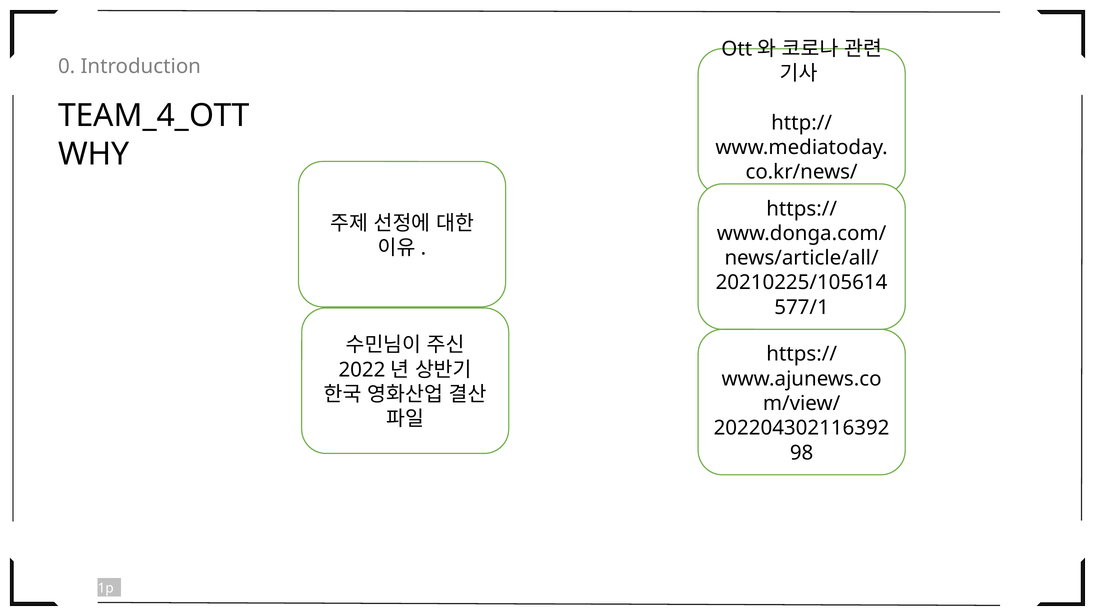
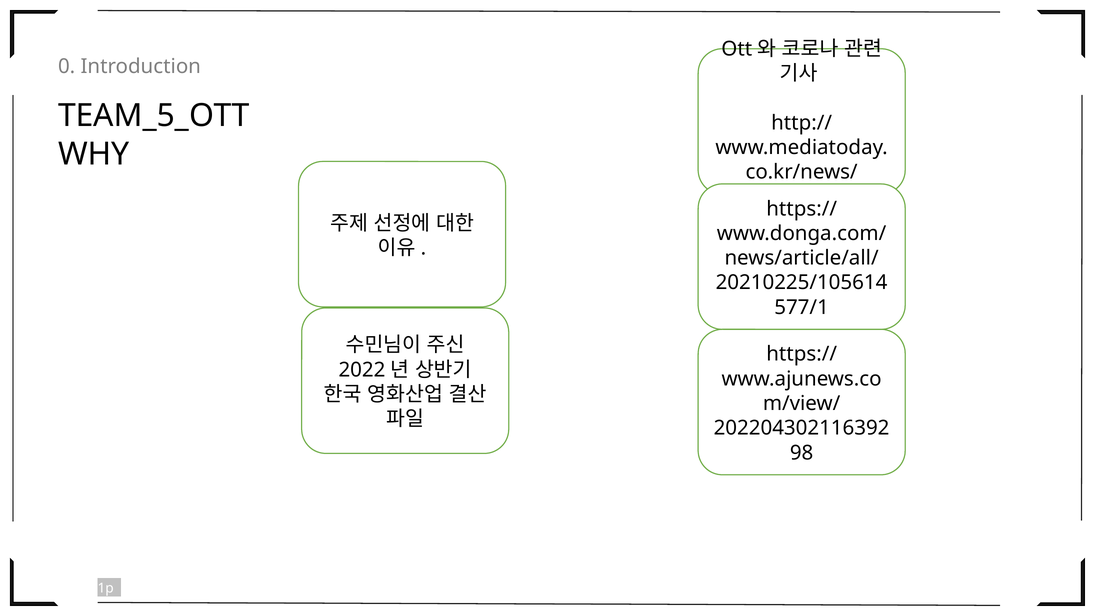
TEAM_4_OTT: TEAM_4_OTT -> TEAM_5_OTT (154, 116)
